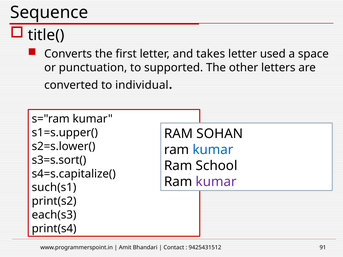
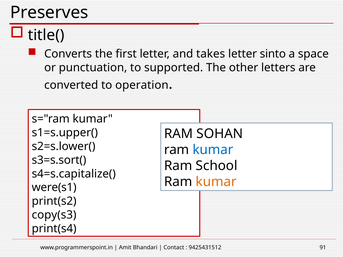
Sequence: Sequence -> Preserves (49, 12)
used: used -> sinto (273, 54)
individual: individual -> operation (142, 85)
kumar colour: purple -> orange (216, 182)
such(s1: such(s1 -> were(s1 (54, 188)
each(s3: each(s3 -> copy(s3 (54, 215)
